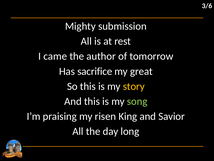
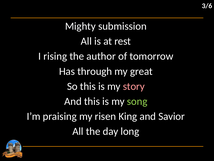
came: came -> rising (55, 56)
sacrifice: sacrifice -> through (95, 71)
story colour: yellow -> pink (134, 86)
